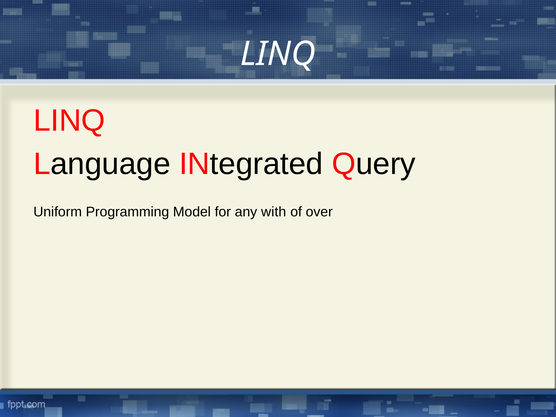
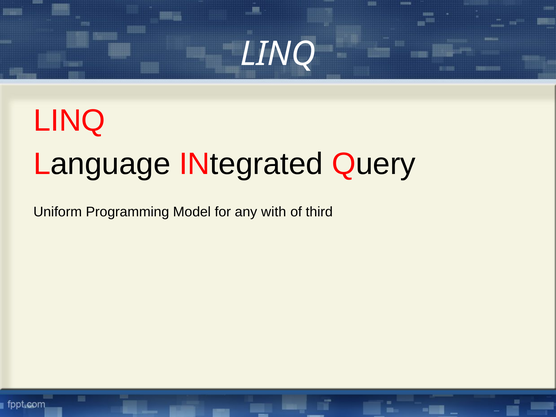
over: over -> third (319, 212)
